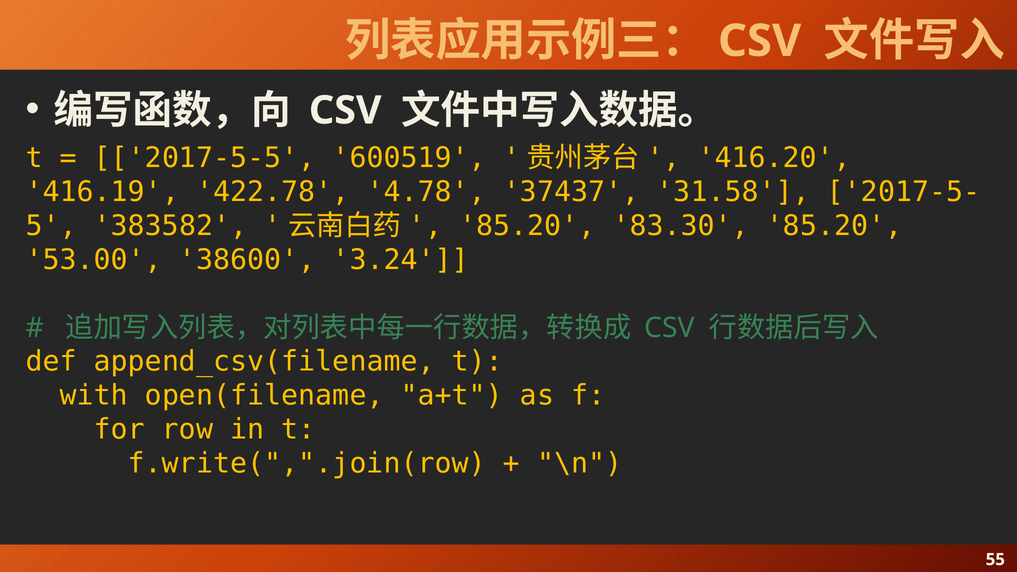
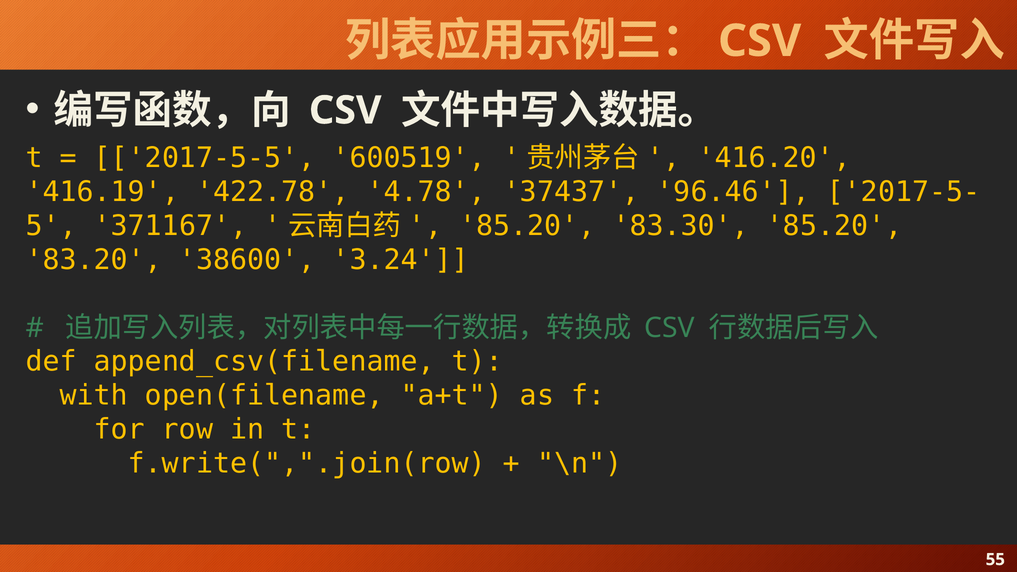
31.58: 31.58 -> 96.46 (733, 192)
383582: 383582 -> 371167 (171, 226)
53.00: 53.00 -> 83.20 (94, 260)
